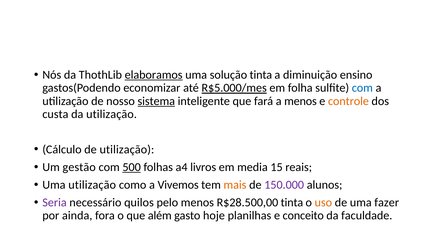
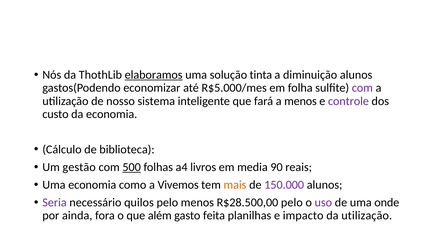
diminuição ensino: ensino -> alunos (356, 75)
R$5.000/mes underline: present -> none (234, 88)
com colour: blue -> purple (362, 88)
sistema underline: present -> none (156, 101)
controle colour: orange -> purple (348, 101)
custa: custa -> custo (55, 114)
da utilização: utilização -> economia (112, 114)
de utilização: utilização -> biblioteca (127, 149)
15: 15 -> 90 (277, 167)
Uma utilização: utilização -> economia (92, 185)
R$28.500,00 tinta: tinta -> pelo (292, 202)
uso colour: orange -> purple (323, 202)
fazer: fazer -> onde (387, 202)
hoje: hoje -> feita (214, 215)
conceito: conceito -> impacto (303, 215)
da faculdade: faculdade -> utilização (367, 215)
